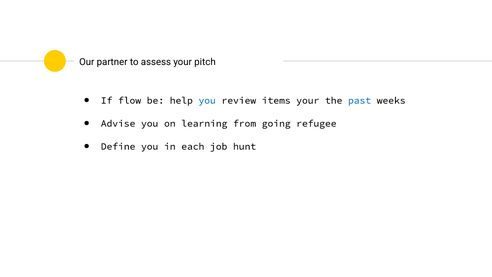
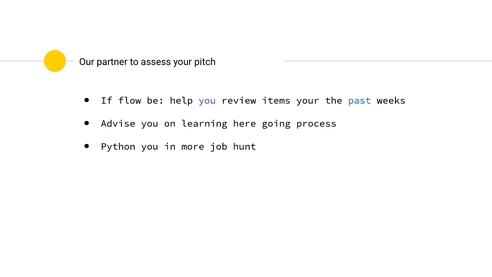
you colour: blue -> purple (207, 100)
from: from -> here (245, 123)
refugee: refugee -> process (316, 123)
Define: Define -> Python (118, 146)
each: each -> more (193, 146)
